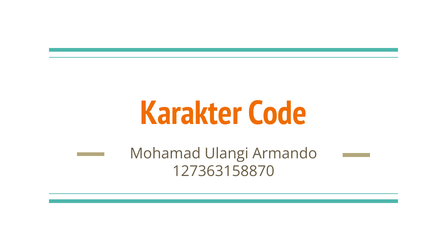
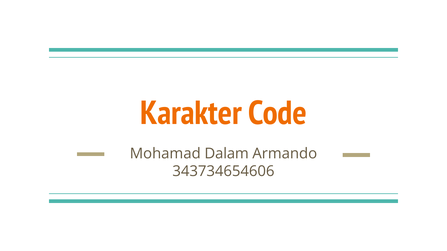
Ulangi: Ulangi -> Dalam (227, 154)
127363158870: 127363158870 -> 343734654606 (223, 172)
